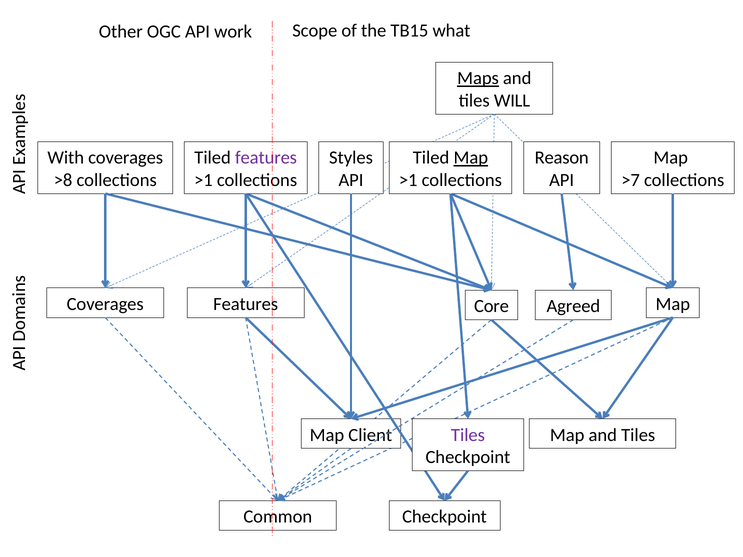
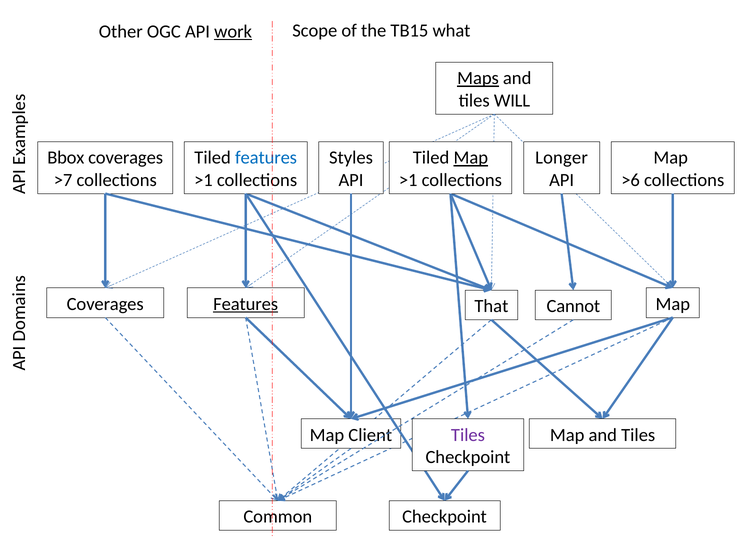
work underline: none -> present (233, 31)
With: With -> Bbox (66, 158)
features colour: purple -> blue (266, 158)
Reason: Reason -> Longer (562, 158)
>8: >8 -> >7 (63, 180)
>7: >7 -> >6 (631, 180)
Features underline: none -> present (246, 304)
Core: Core -> That (491, 306)
Agreed: Agreed -> Cannot (573, 306)
